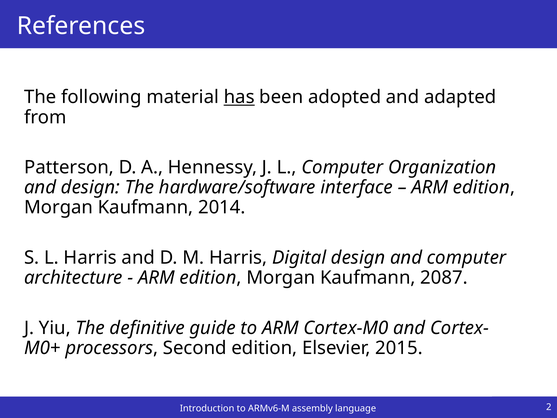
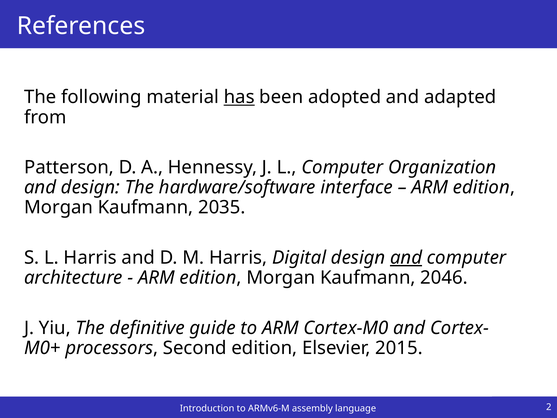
2014: 2014 -> 2035 (222, 207)
and underline: none -> present (406, 258)
2087: 2087 -> 2046 (444, 278)
